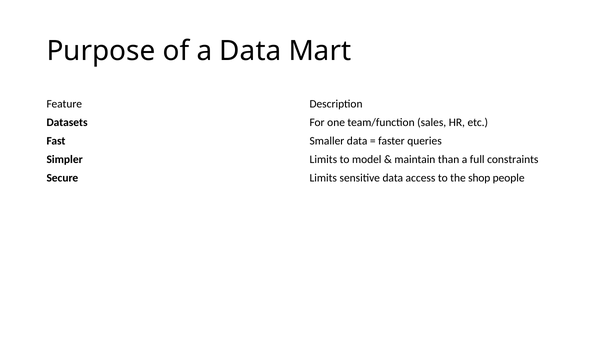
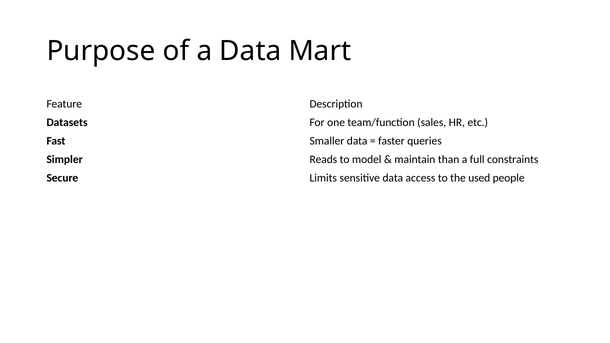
Simpler Limits: Limits -> Reads (323, 160)
shop: shop -> used (479, 178)
